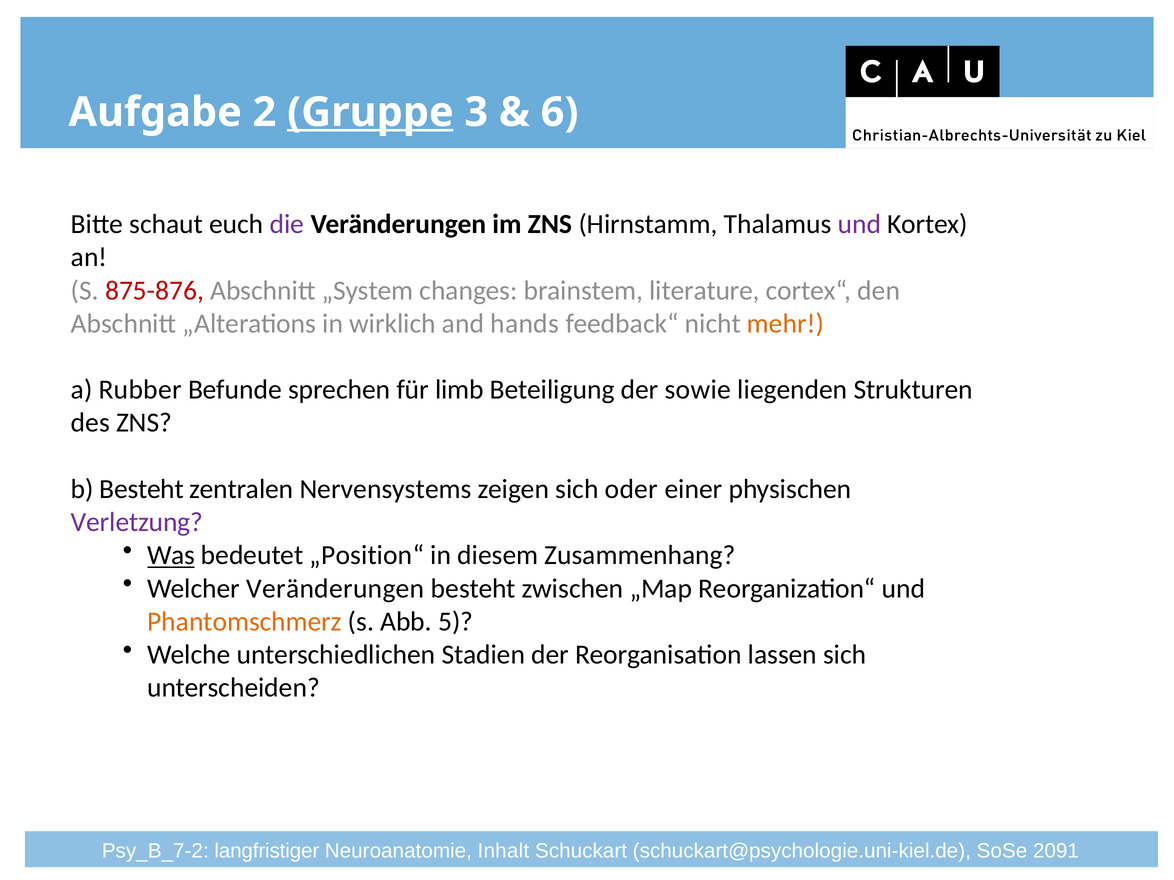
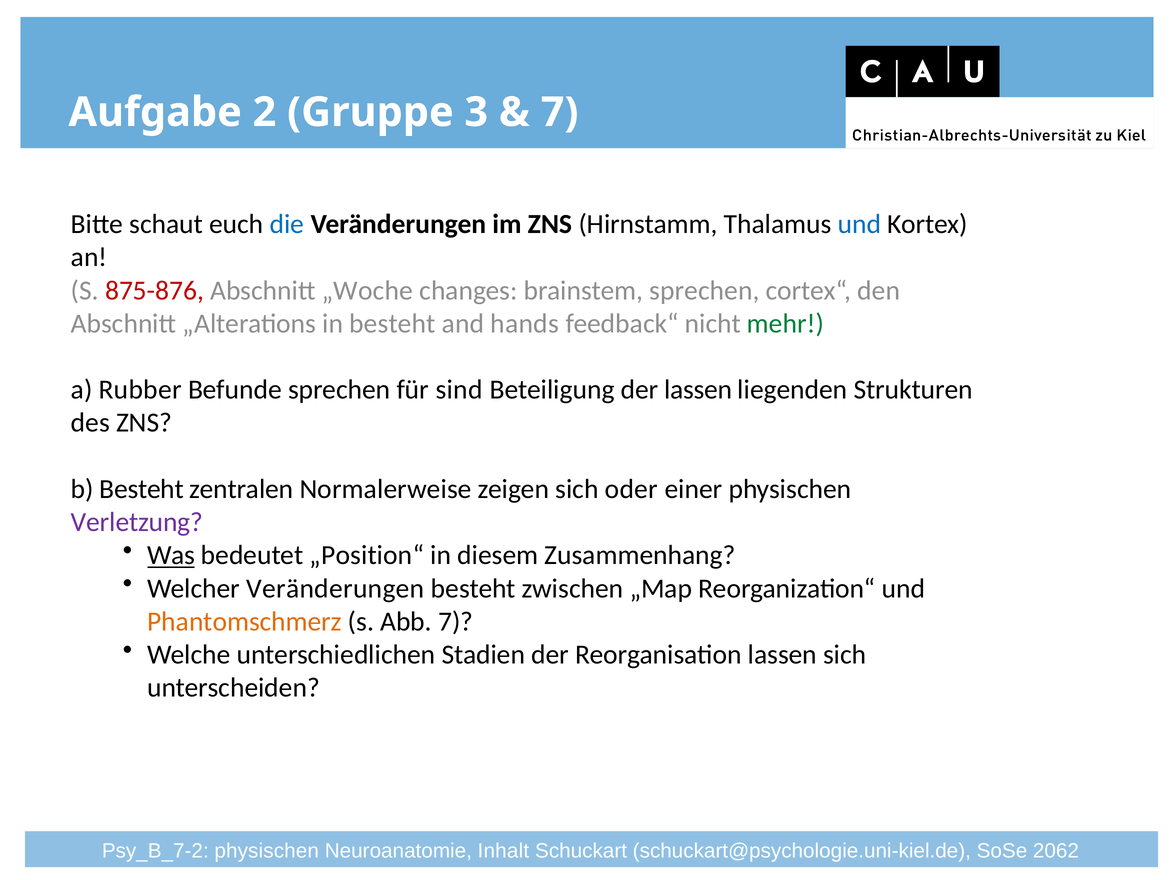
Gruppe underline: present -> none (370, 112)
6: 6 -> 7 (560, 112)
die colour: purple -> blue (287, 224)
und colour: purple -> blue (859, 224)
„System: „System -> „Woche (367, 291)
brainstem literature: literature -> sprechen (704, 291)
in wirklich: wirklich -> besteht (392, 324)
mehr colour: orange -> green (785, 324)
limb: limb -> sind (459, 390)
der sowie: sowie -> lassen (698, 390)
Nervensystems: Nervensystems -> Normalerweise (386, 489)
Abb 5: 5 -> 7 (456, 622)
Psy_B_7-2 langfristiger: langfristiger -> physischen (267, 852)
2091: 2091 -> 2062 (1056, 852)
